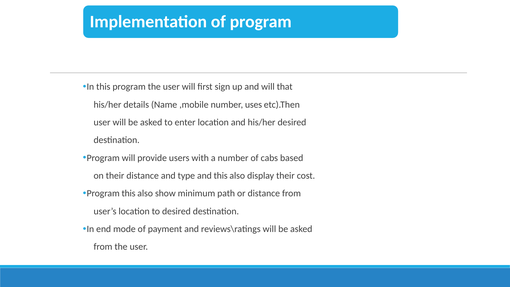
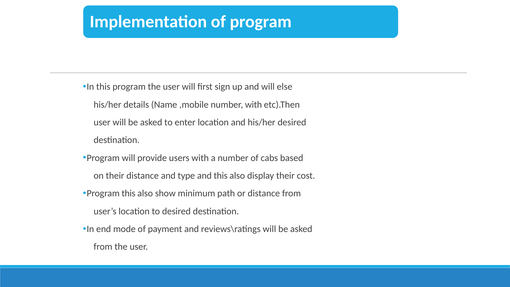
that: that -> else (285, 87)
number uses: uses -> with (254, 104)
